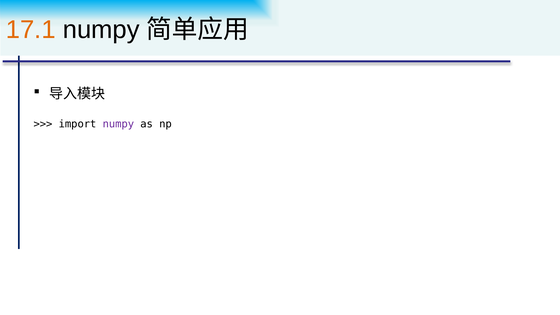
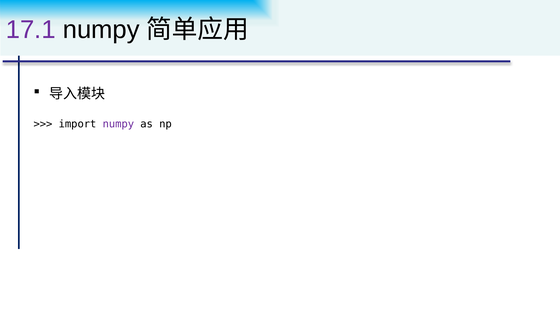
17.1 colour: orange -> purple (31, 30)
